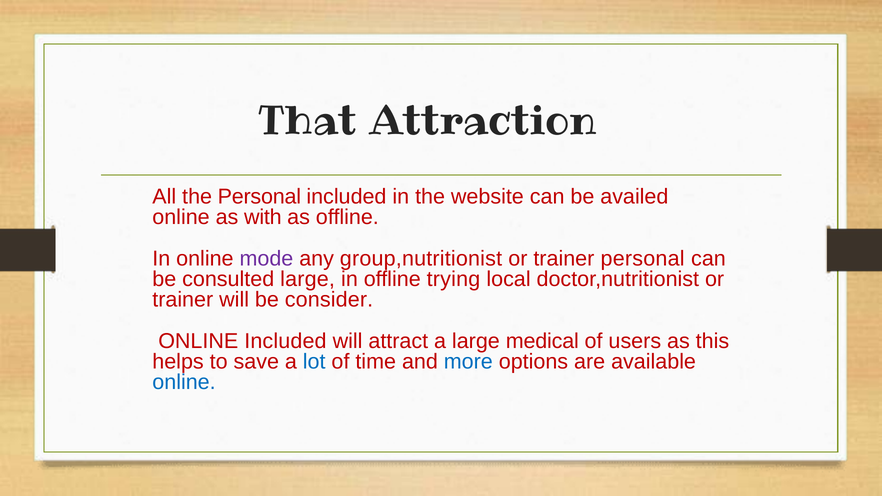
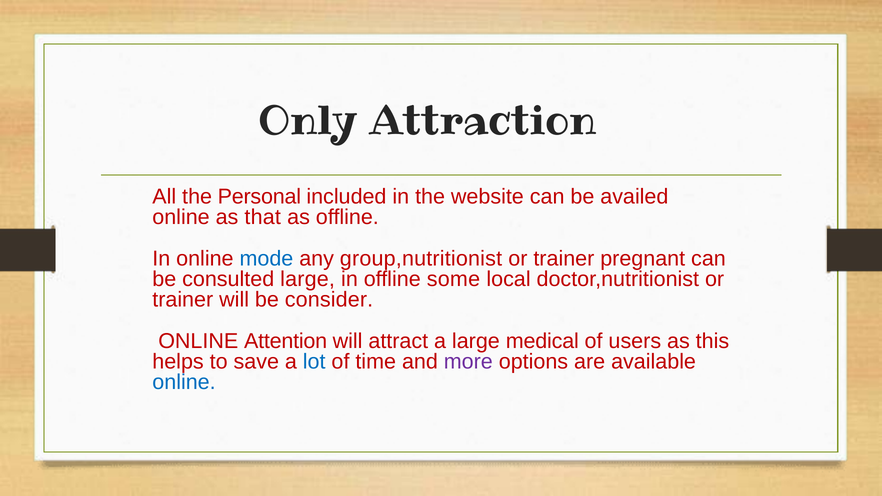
That: That -> Only (308, 121)
with: with -> that (263, 217)
mode colour: purple -> blue (266, 259)
trainer personal: personal -> pregnant (643, 259)
trying: trying -> some (453, 279)
ONLINE Included: Included -> Attention (286, 341)
more colour: blue -> purple (468, 362)
